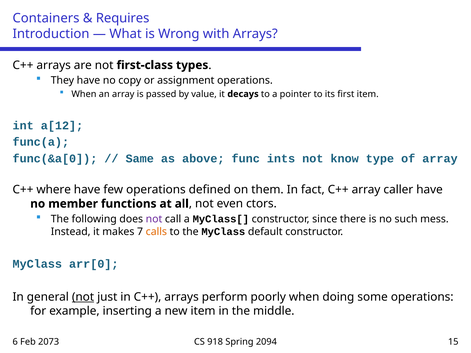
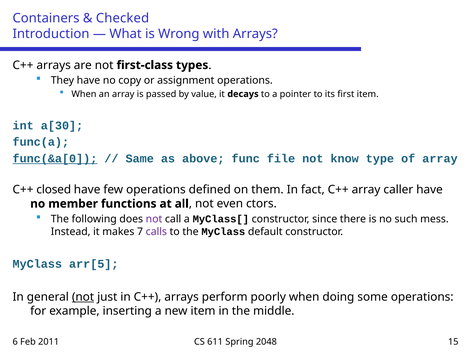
Requires: Requires -> Checked (123, 18)
a[12: a[12 -> a[30 (62, 126)
func(&a[0 underline: none -> present (55, 159)
ints: ints -> file (281, 159)
where: where -> closed (54, 190)
calls colour: orange -> purple (156, 232)
arr[0: arr[0 -> arr[5 (94, 264)
2073: 2073 -> 2011 (49, 342)
918: 918 -> 611 (215, 342)
2094: 2094 -> 2048 (266, 342)
